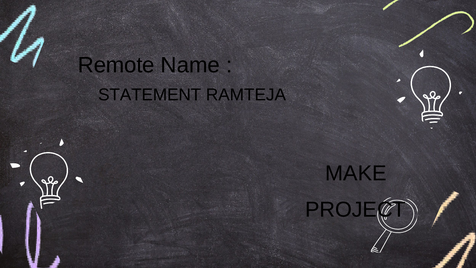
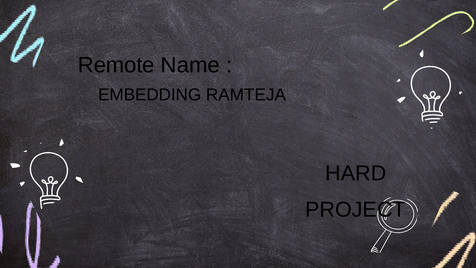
STATEMENT: STATEMENT -> EMBEDDING (150, 95)
MAKE: MAKE -> HARD (356, 173)
